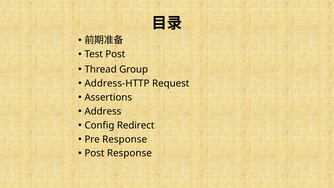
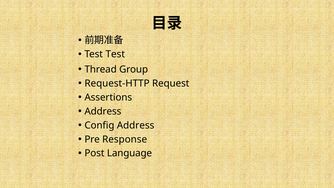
Test Post: Post -> Test (115, 54)
Address-HTTP: Address-HTTP -> Request-HTTP (117, 83)
Config Redirect: Redirect -> Address (136, 125)
Post Response: Response -> Language (129, 153)
